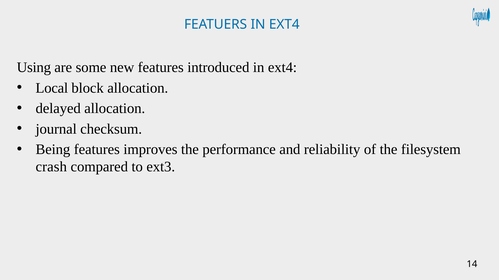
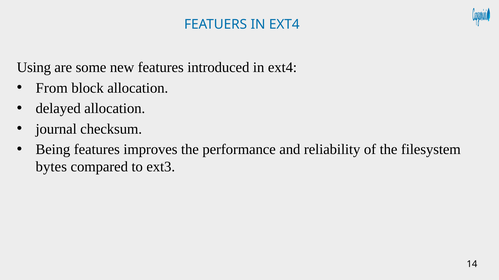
Local: Local -> From (52, 88)
crash: crash -> bytes (51, 167)
